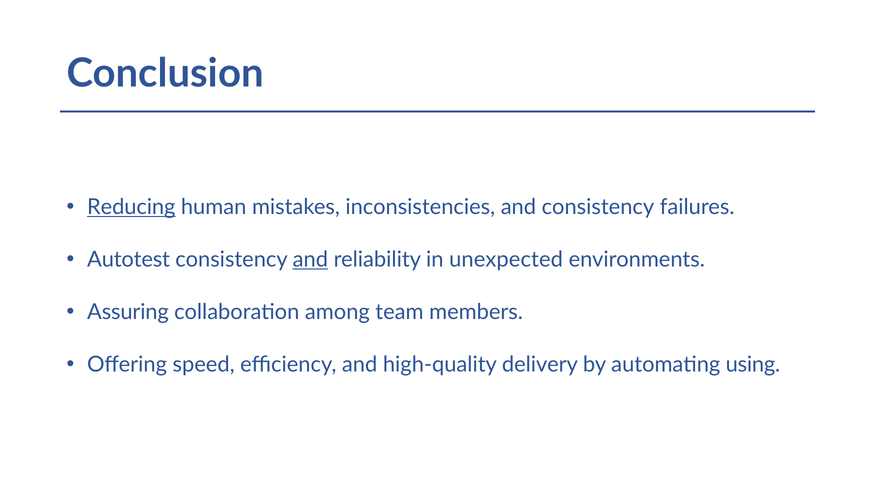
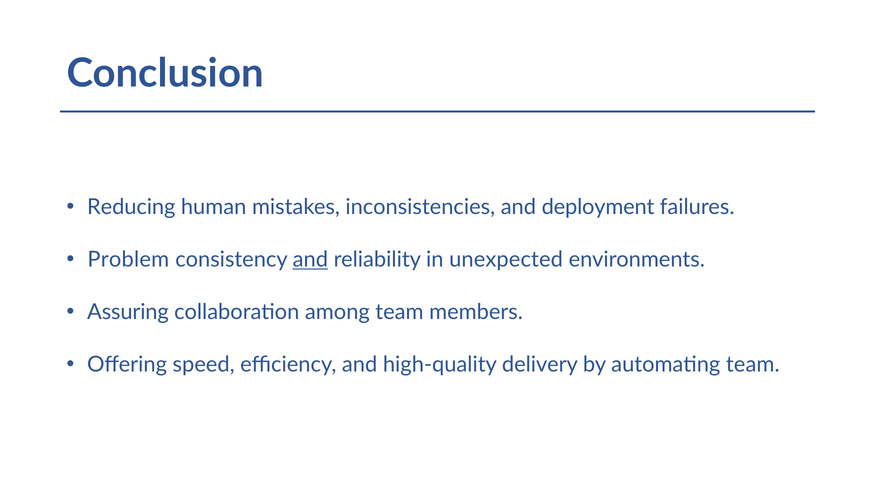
Reducing underline: present -> none (131, 207)
and consistency: consistency -> deployment (598, 207)
Autotest: Autotest -> Problem (128, 260)
automating using: using -> team (753, 365)
